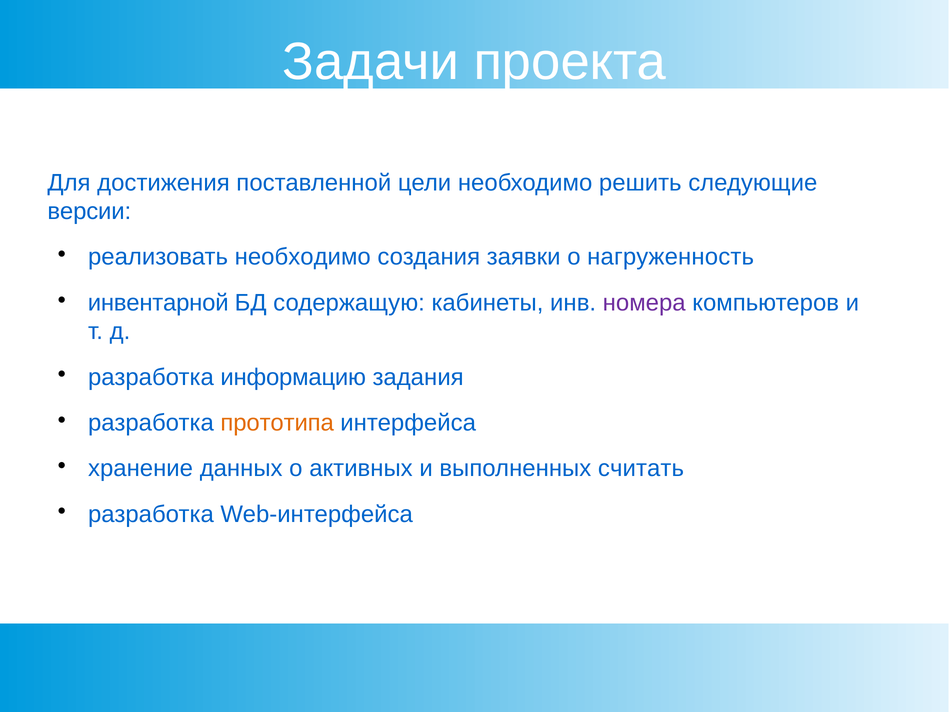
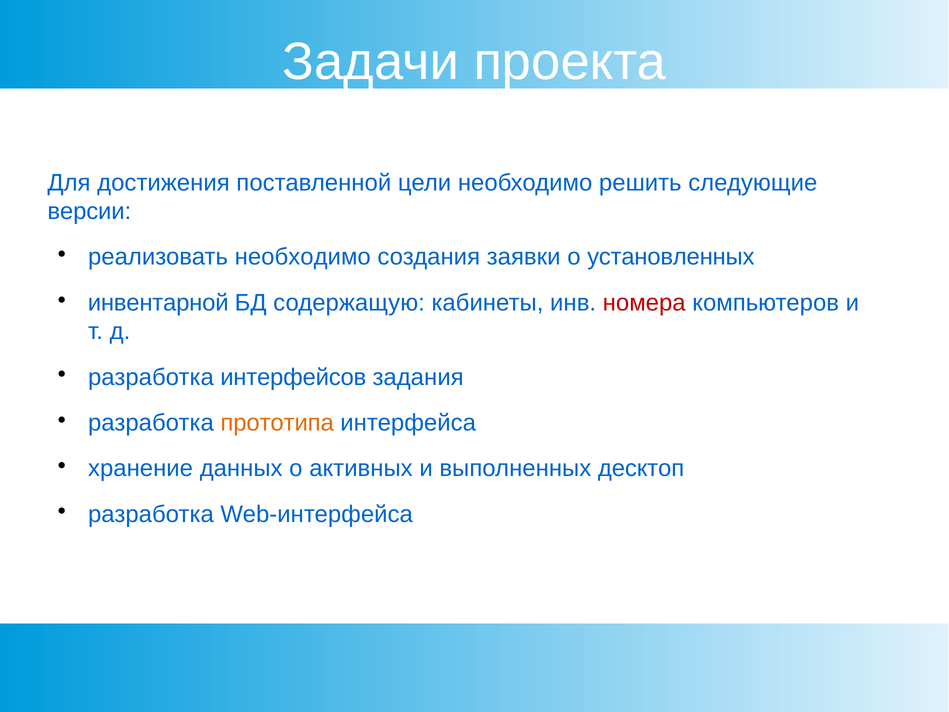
нагруженность: нагруженность -> установленных (671, 257)
номера colour: purple -> red (644, 303)
информацию: информацию -> интерфейсов (293, 377)
считать: считать -> десктоп (641, 468)
